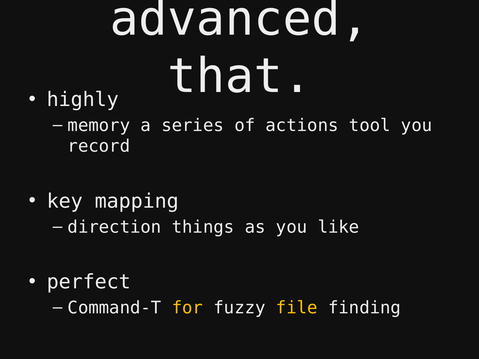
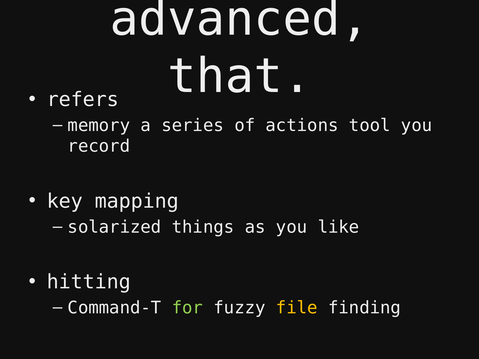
highly: highly -> refers (83, 100)
direction: direction -> solarized (115, 227)
perfect: perfect -> hitting (89, 282)
for colour: yellow -> light green (187, 308)
